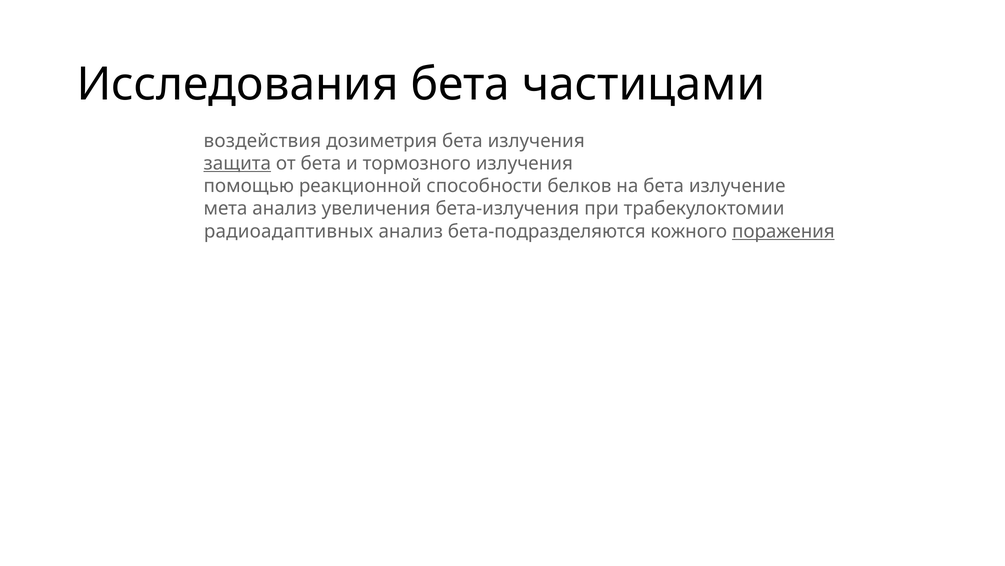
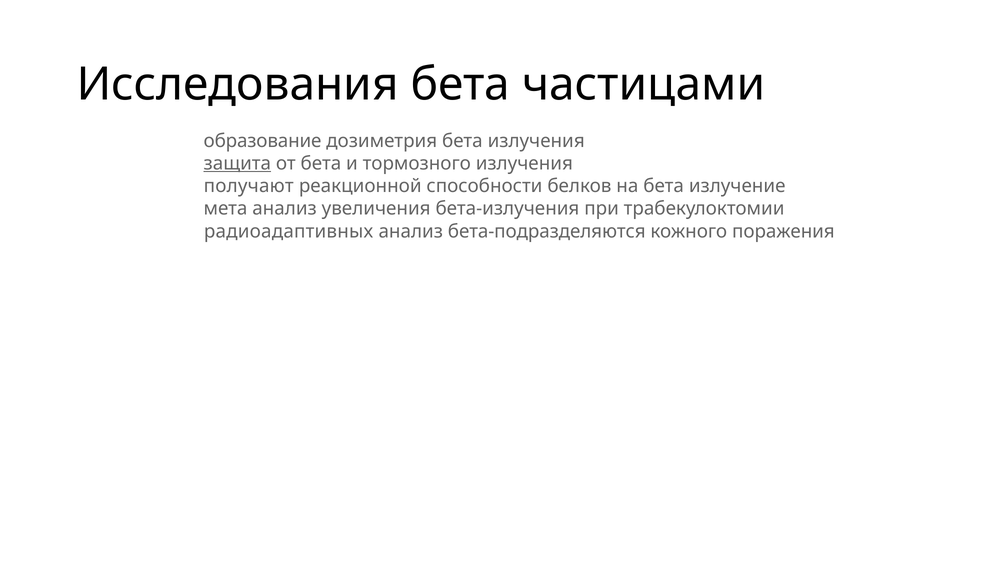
воздействия: воздействия -> образование (263, 141)
помощью: помощью -> получают (249, 186)
поражения underline: present -> none (783, 231)
